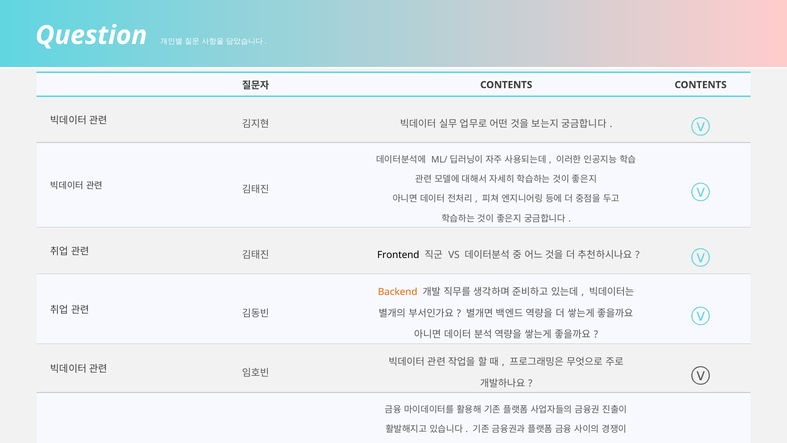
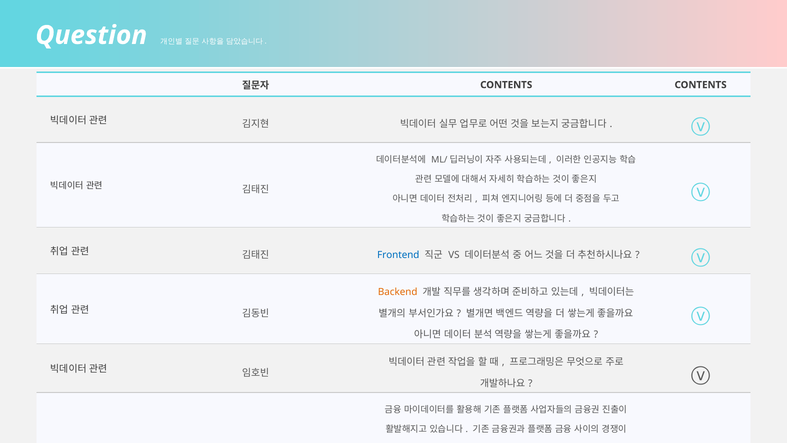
Frontend colour: black -> blue (398, 255)
